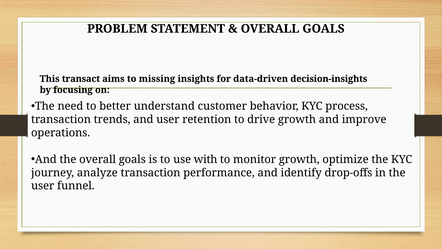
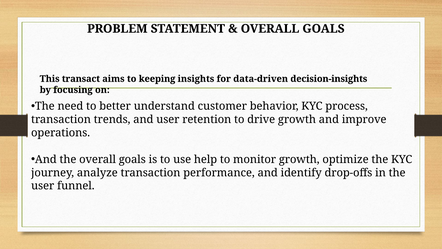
missing: missing -> keeping (157, 79)
with: with -> help (206, 159)
